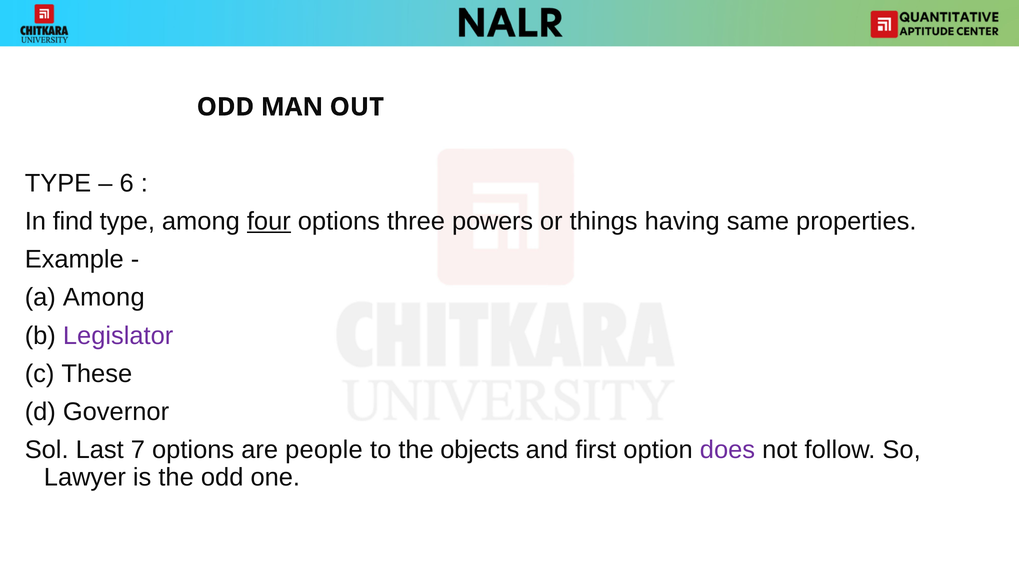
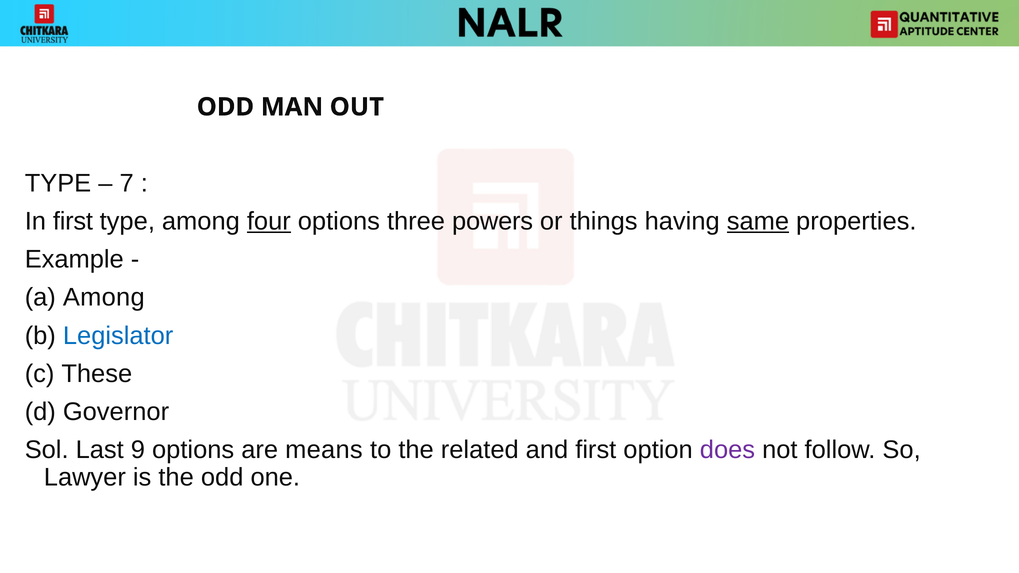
6: 6 -> 7 (127, 183)
In find: find -> first (73, 221)
same underline: none -> present (758, 221)
Legislator colour: purple -> blue (118, 336)
7: 7 -> 9 (138, 450)
people: people -> means (324, 450)
objects: objects -> related (480, 450)
